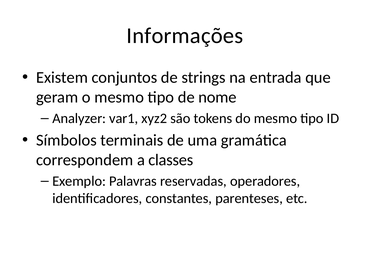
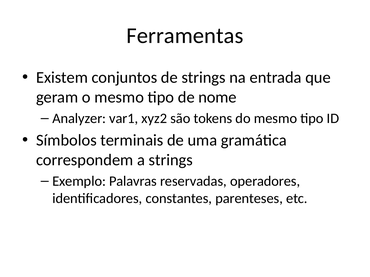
Informações: Informações -> Ferramentas (185, 36)
a classes: classes -> strings (171, 160)
